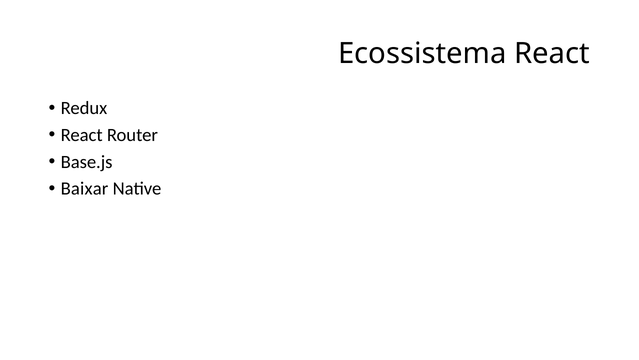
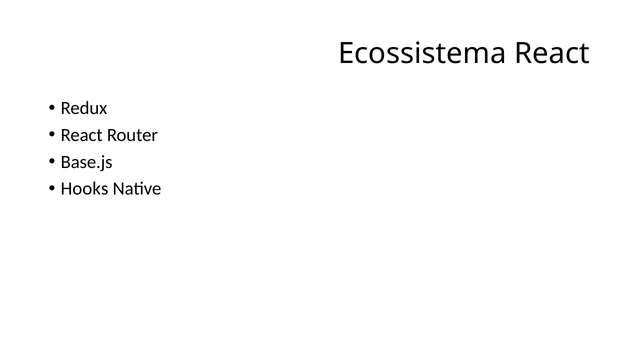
Baixar: Baixar -> Hooks (85, 188)
